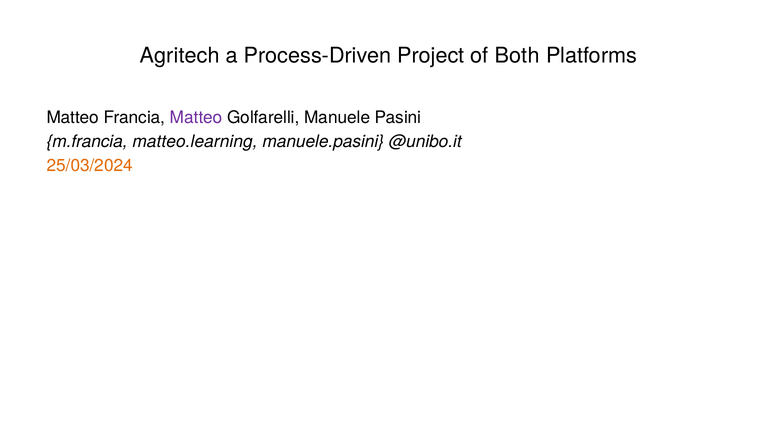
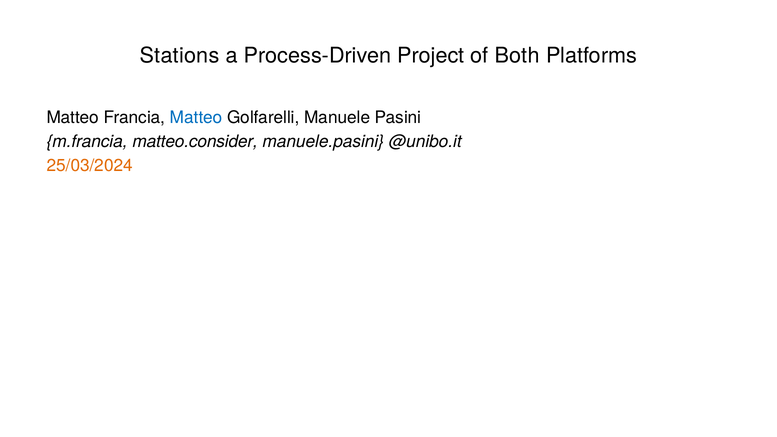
Agritech: Agritech -> Stations (180, 55)
Matteo colour: purple -> blue (196, 117)
matteo.learning: matteo.learning -> matteo.consider (195, 142)
